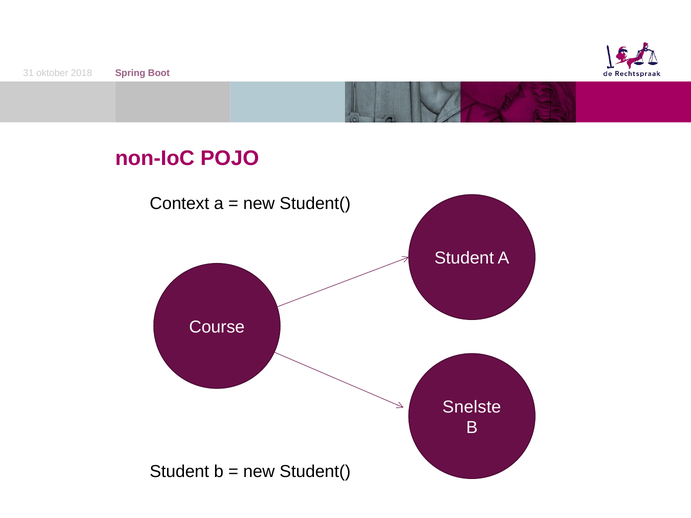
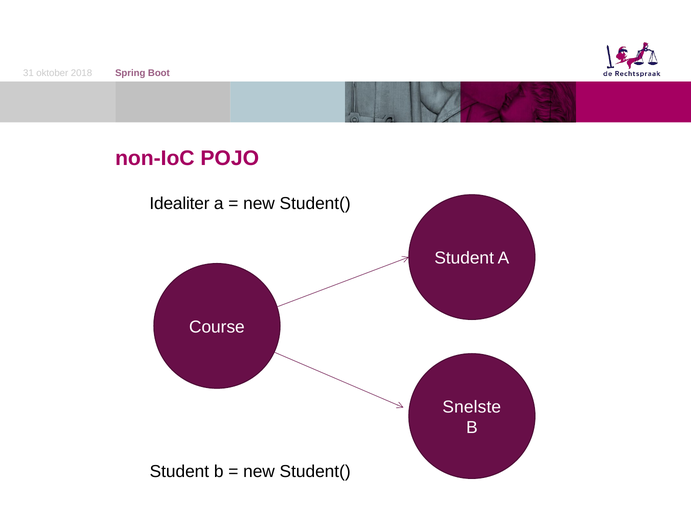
Context: Context -> Idealiter (180, 204)
